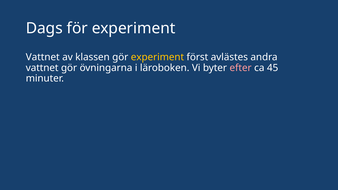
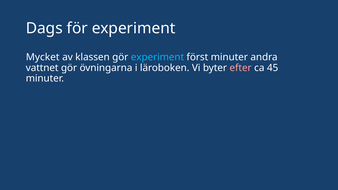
Vattnet: Vattnet -> Mycket (43, 57)
experiment colour: yellow -> light blue (157, 57)
först avlästes: avlästes -> minuter (229, 57)
